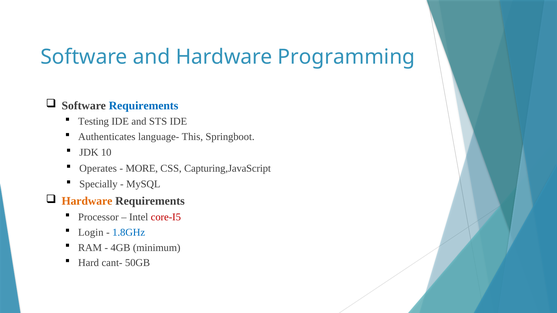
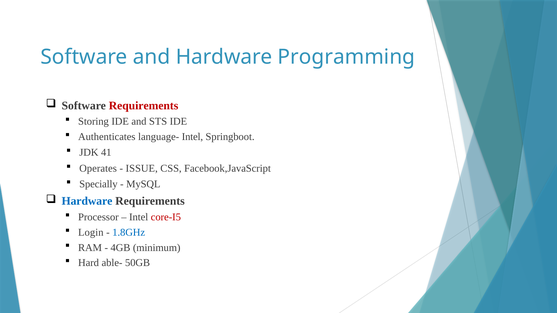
Requirements colour: blue -> red (144, 106)
Testing: Testing -> Storing (93, 122)
language- This: This -> Intel (192, 137)
10: 10 -> 41 (106, 153)
MORE: MORE -> ISSUE (142, 168)
Capturing,JavaScript: Capturing,JavaScript -> Facebook,JavaScript (228, 168)
Hardware colour: orange -> blue (87, 201)
cant-: cant- -> able- (112, 263)
